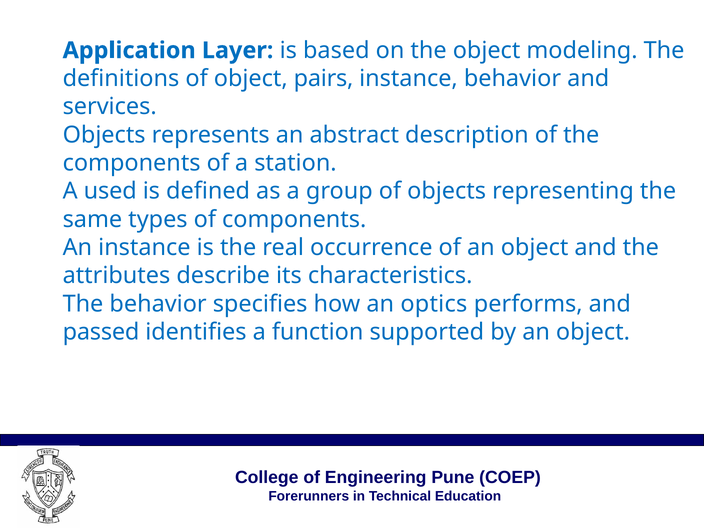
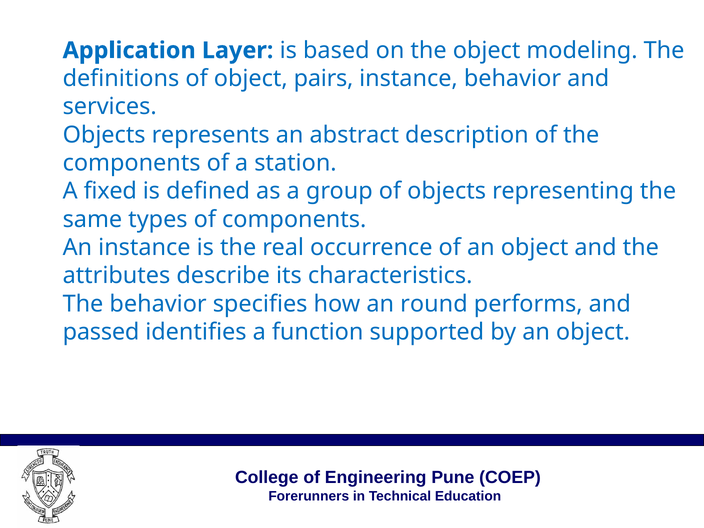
used: used -> fixed (110, 191)
optics: optics -> round (434, 304)
